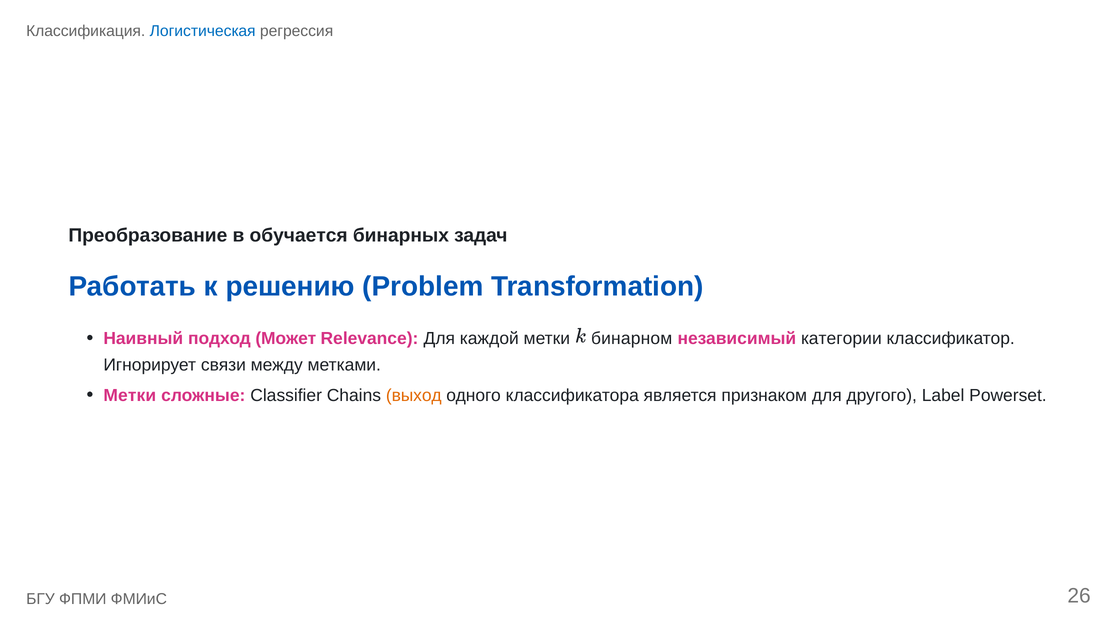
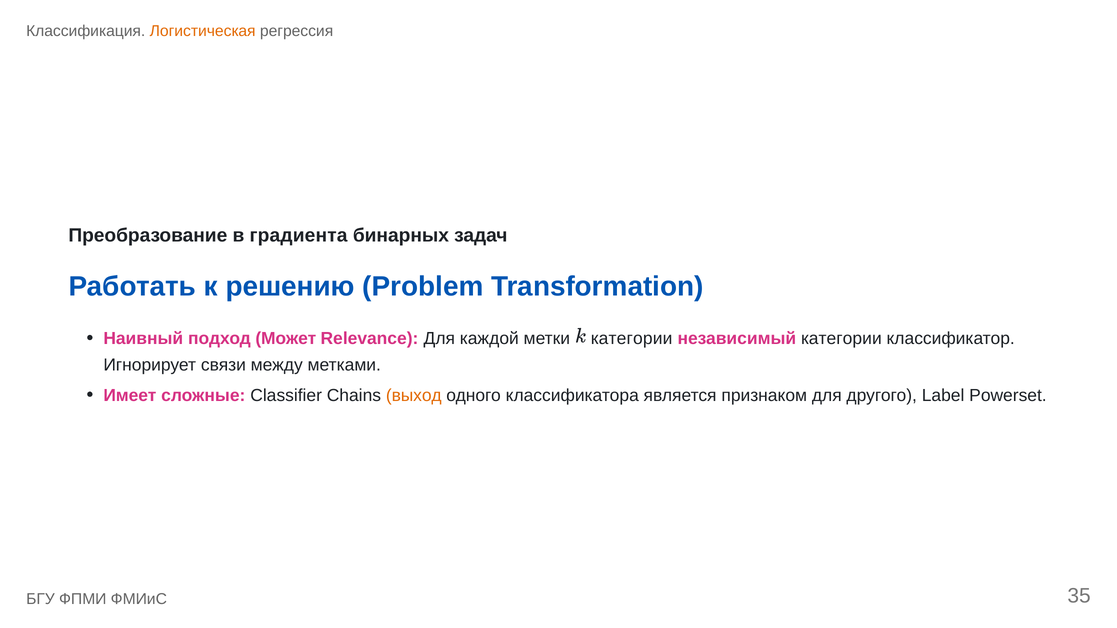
Логистическая colour: blue -> orange (203, 31)
обучается: обучается -> градиента (299, 235)
метки бинарном: бинарном -> категории (632, 339)
Метки: Метки -> Имеет (130, 396)
26: 26 -> 35 (1079, 596)
